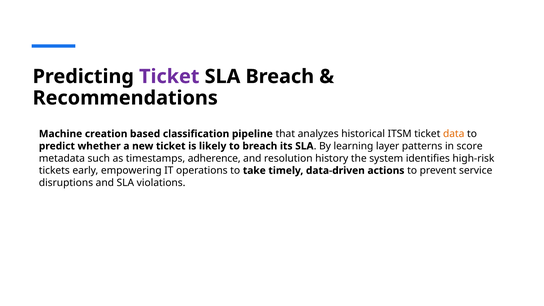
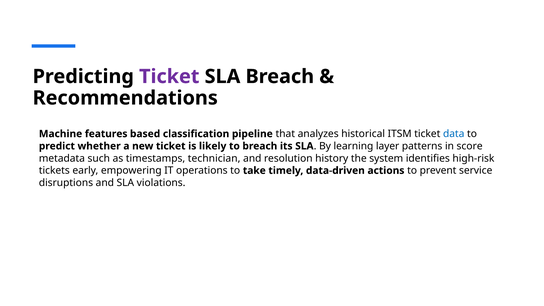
creation: creation -> features (106, 134)
data colour: orange -> blue (454, 134)
adherence: adherence -> technician (214, 158)
